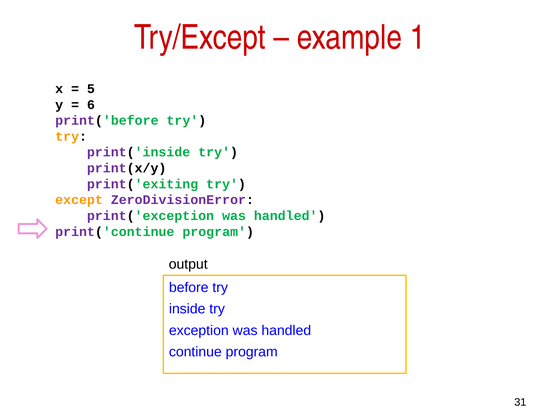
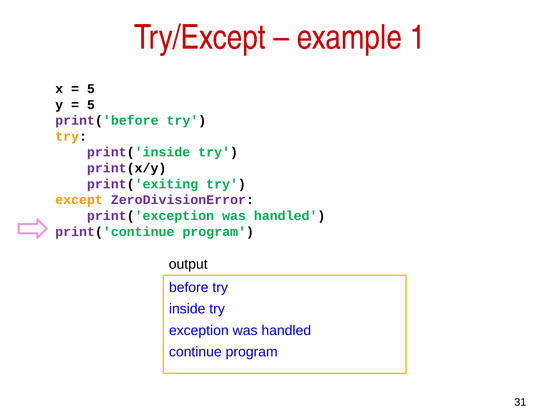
6: 6 -> 5 (91, 105)
